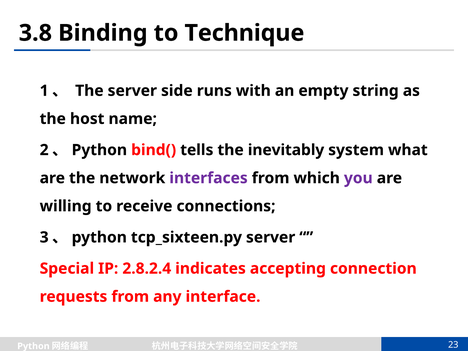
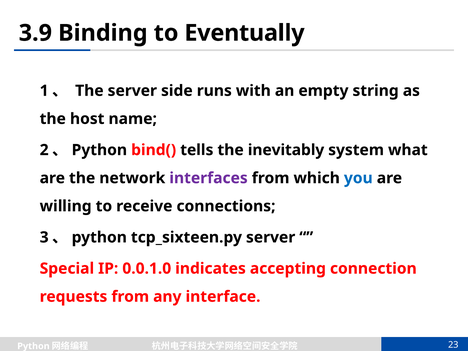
3.8: 3.8 -> 3.9 (35, 33)
Technique: Technique -> Eventually (244, 33)
you colour: purple -> blue (358, 178)
2.8.2.4: 2.8.2.4 -> 0.0.1.0 (147, 269)
